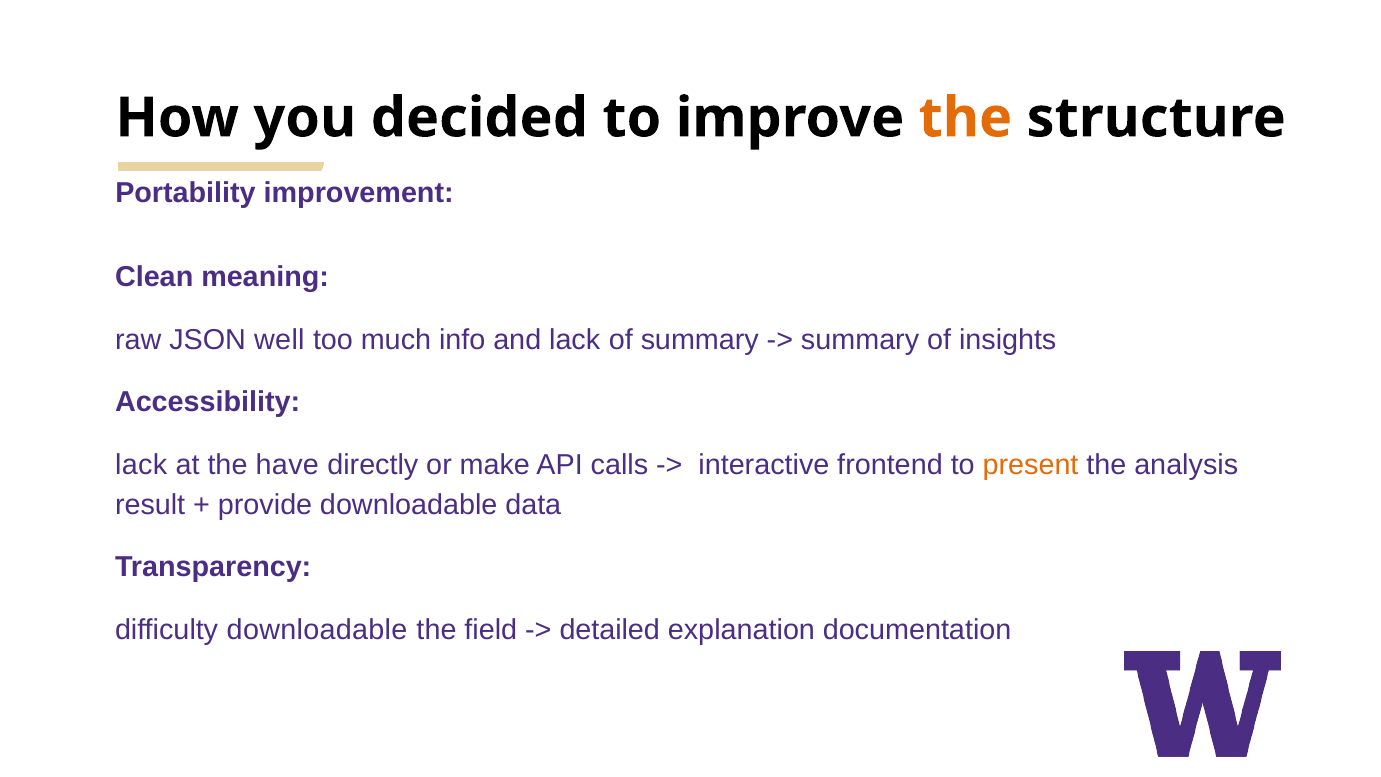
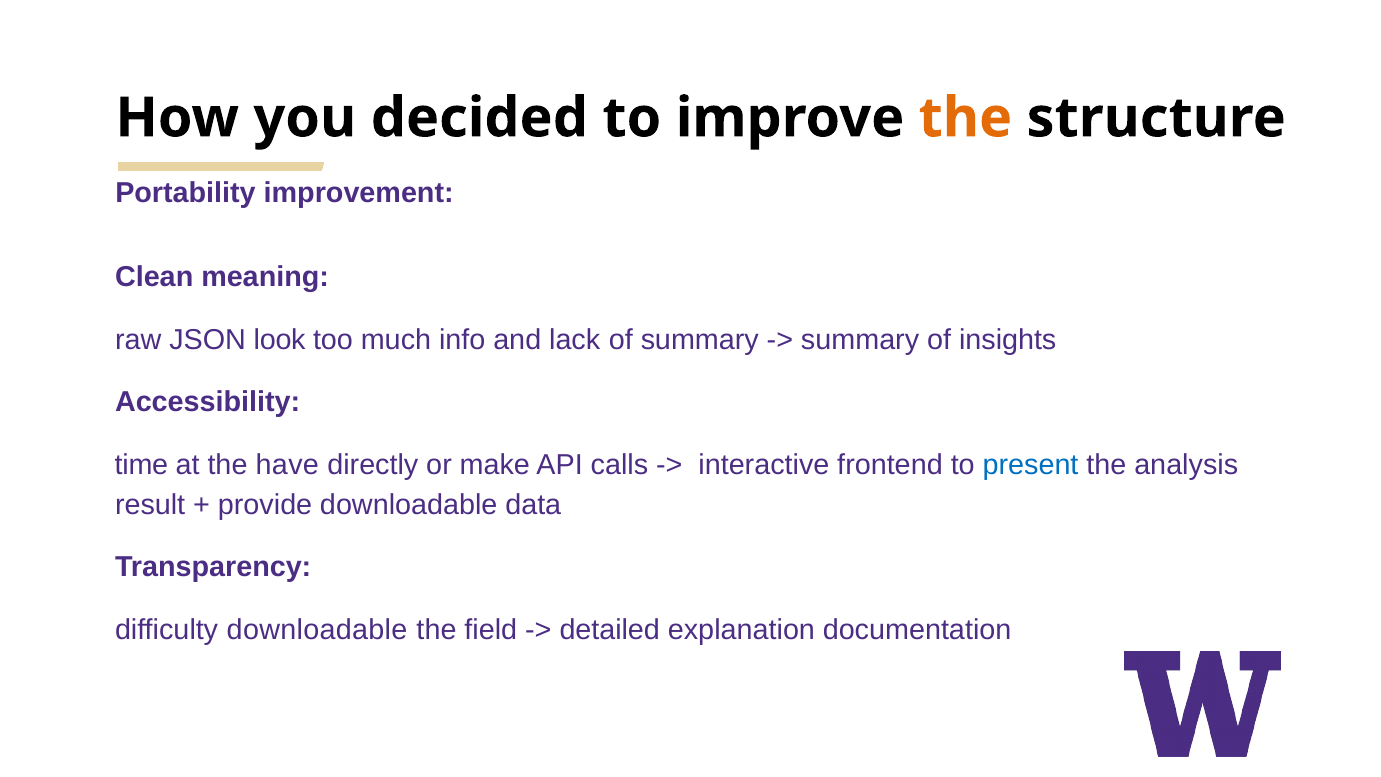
well: well -> look (280, 340)
lack: lack -> time (141, 465)
present colour: orange -> blue (1031, 465)
